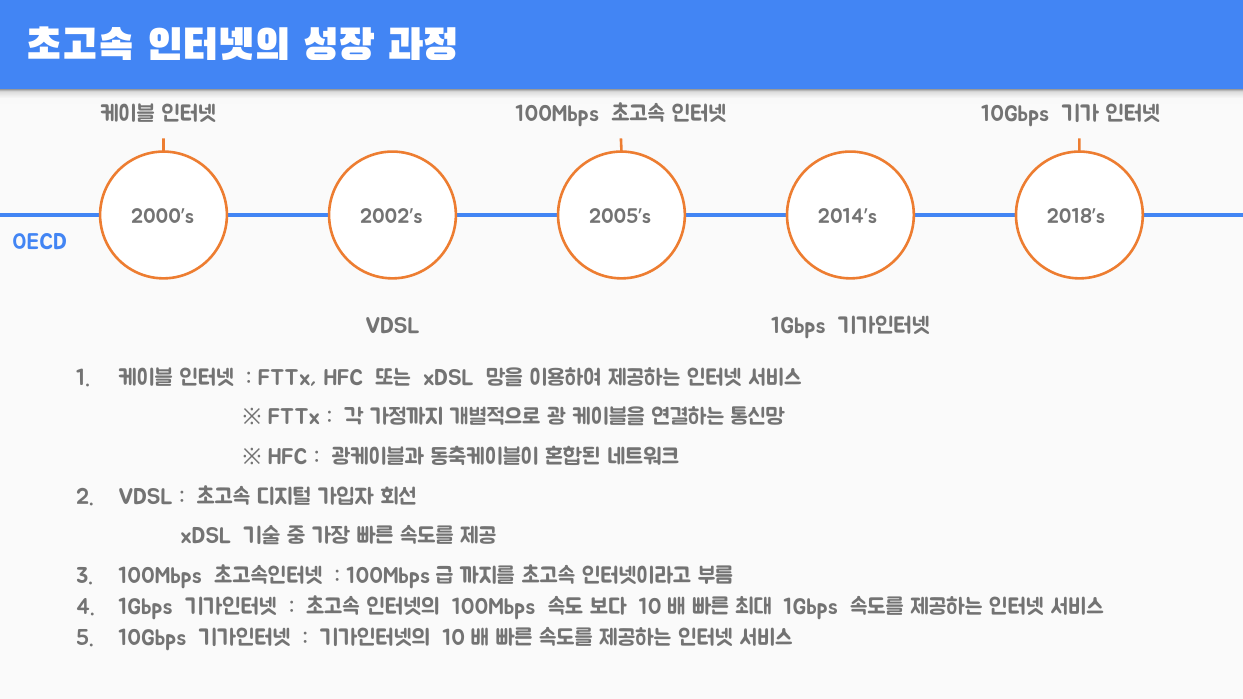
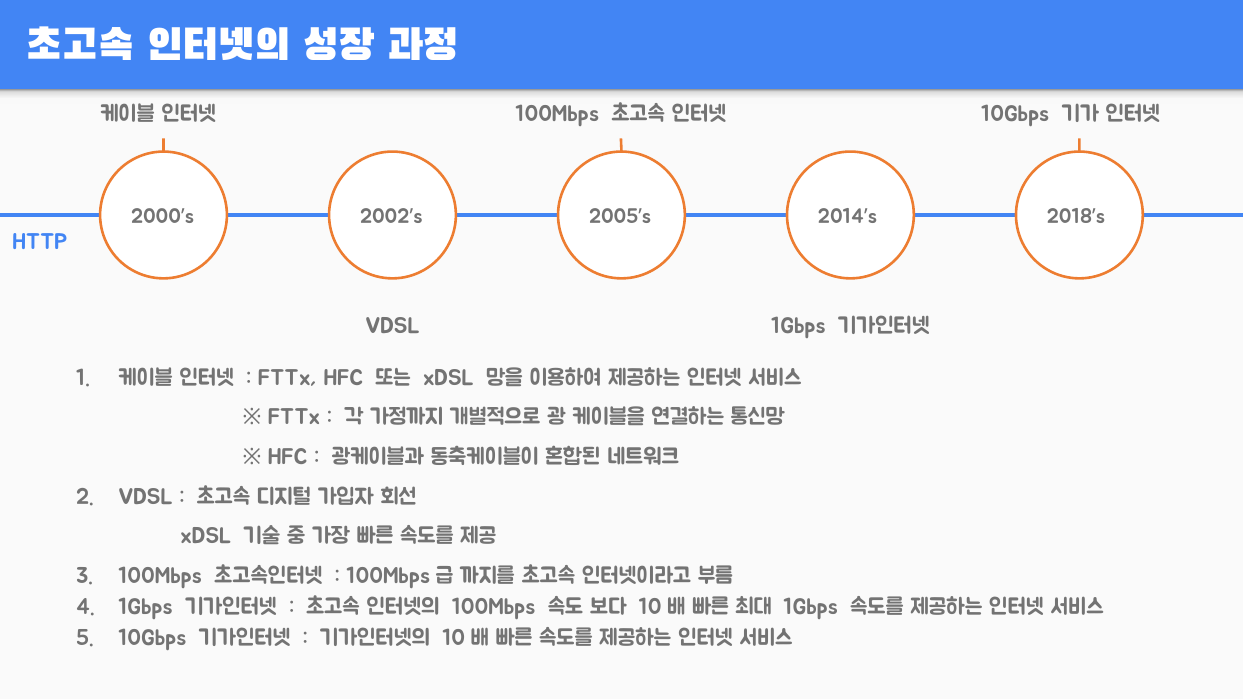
OECD: OECD -> HTTP (40, 243)
